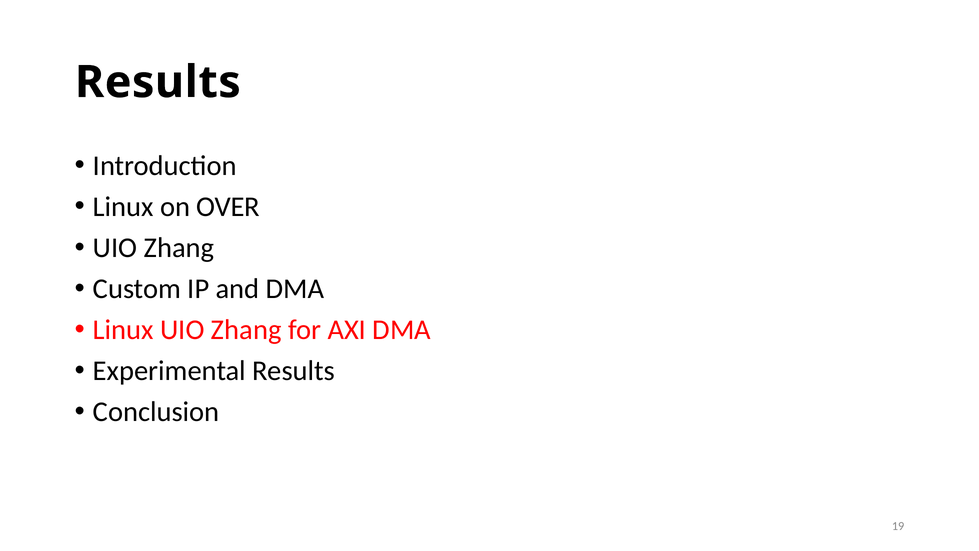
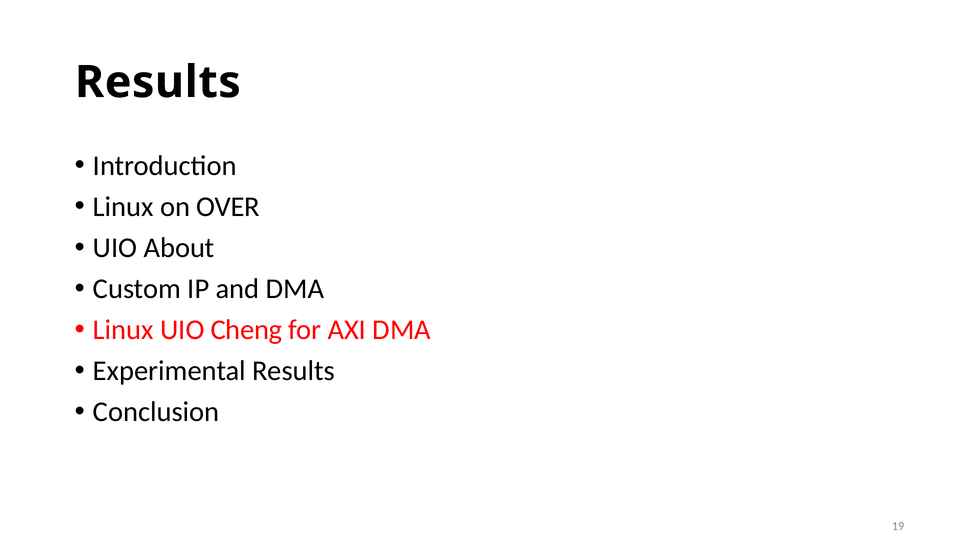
Zhang: Zhang -> About (179, 248)
Linux UIO Zhang: Zhang -> Cheng (246, 330)
